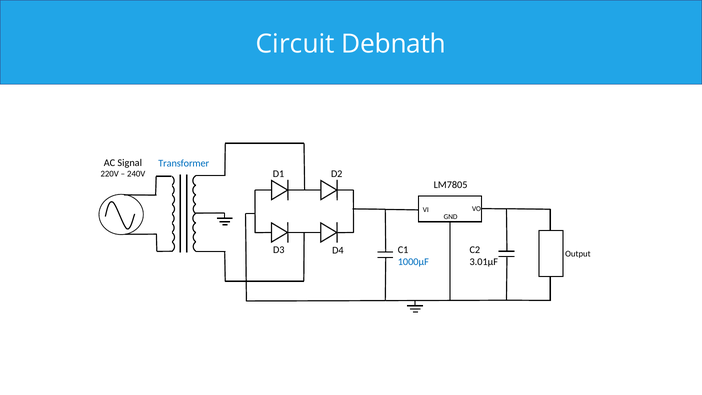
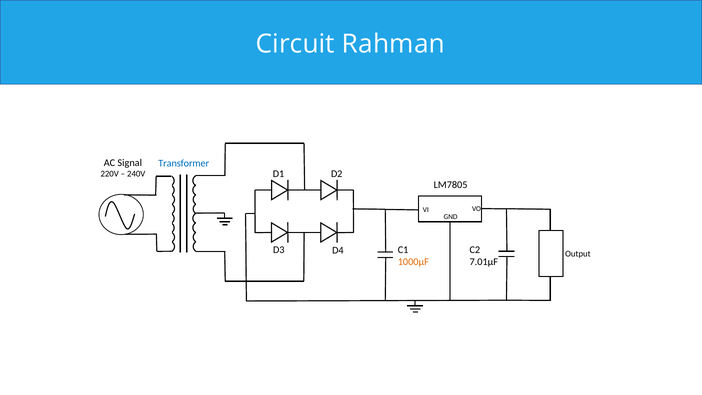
Debnath: Debnath -> Rahman (393, 44)
1000µF colour: blue -> orange (413, 262)
3.01µF: 3.01µF -> 7.01µF (484, 262)
